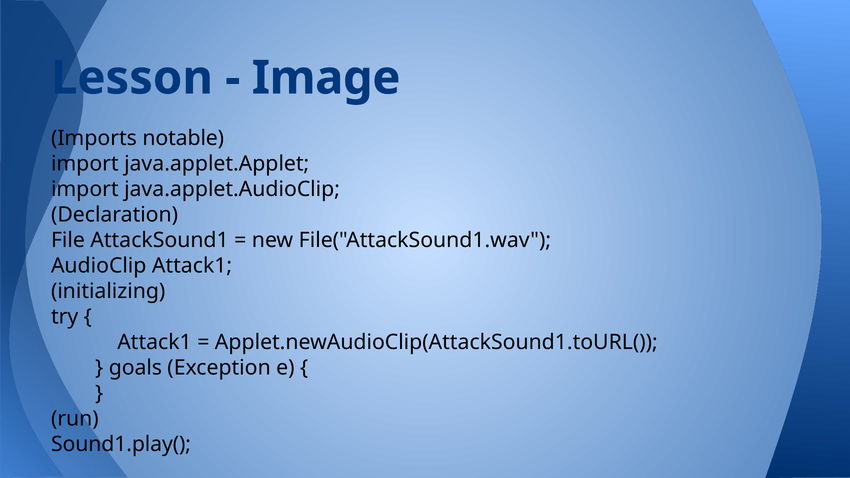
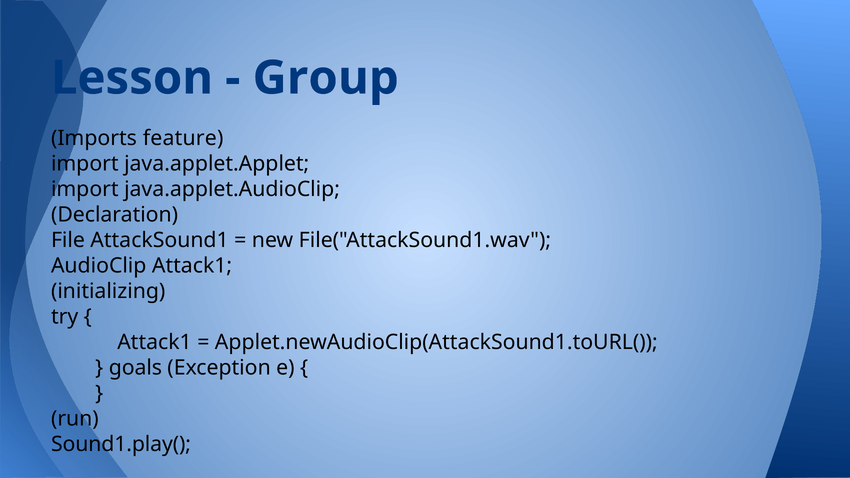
Image: Image -> Group (326, 78)
notable: notable -> feature (183, 138)
